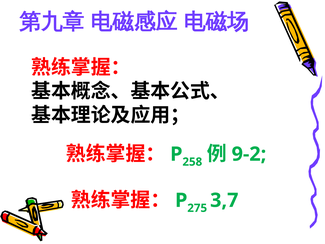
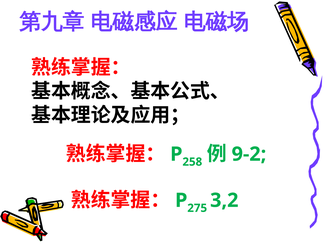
3,7: 3,7 -> 3,2 (224, 200)
